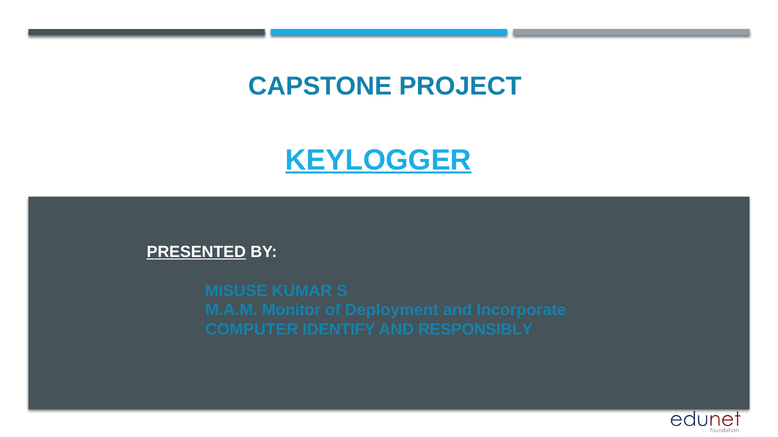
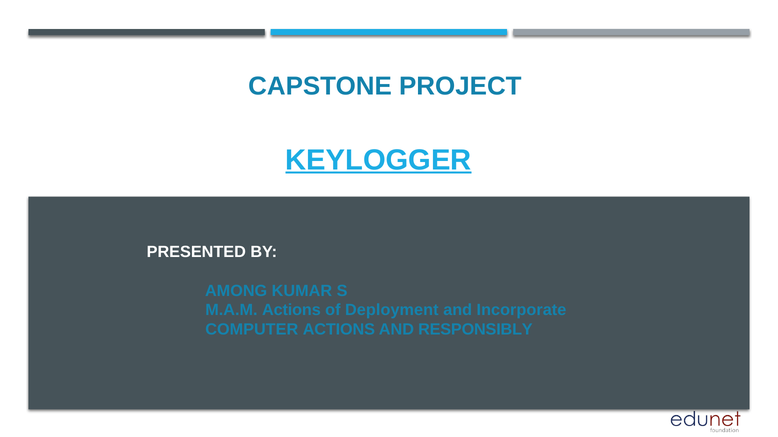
PRESENTED underline: present -> none (196, 252)
MISUSE: MISUSE -> AMONG (236, 291)
M.A.M Monitor: Monitor -> Actions (291, 311)
COMPUTER IDENTIFY: IDENTIFY -> ACTIONS (339, 330)
